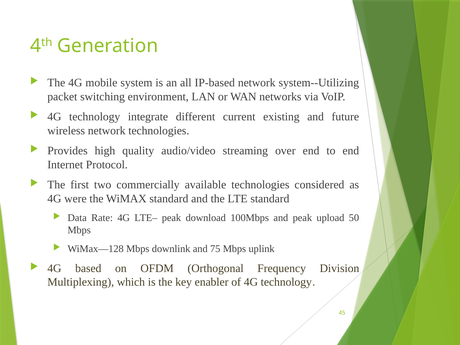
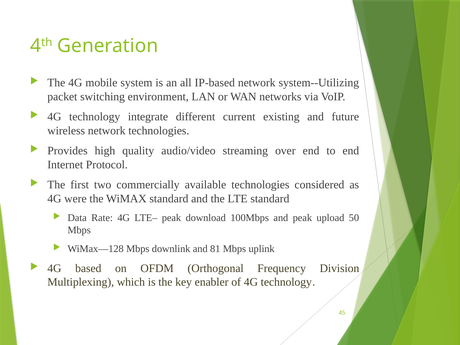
75: 75 -> 81 (215, 249)
